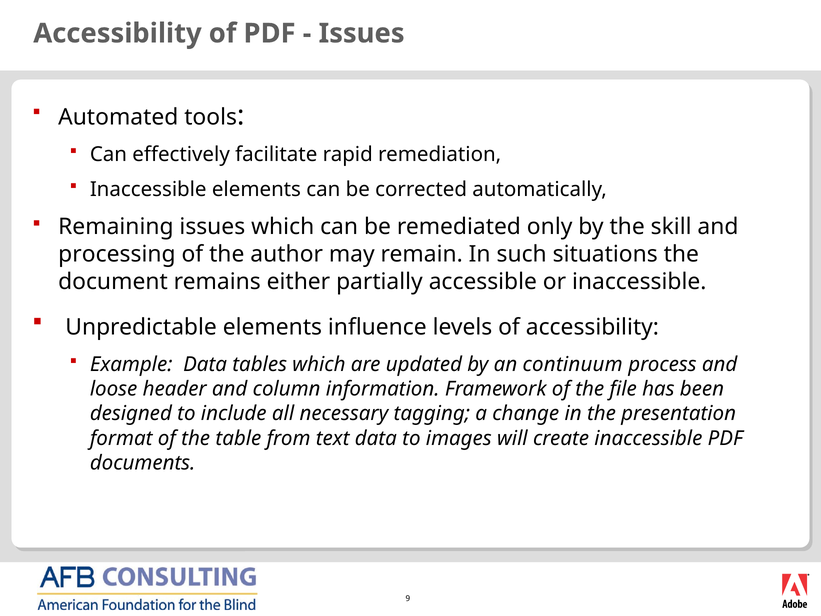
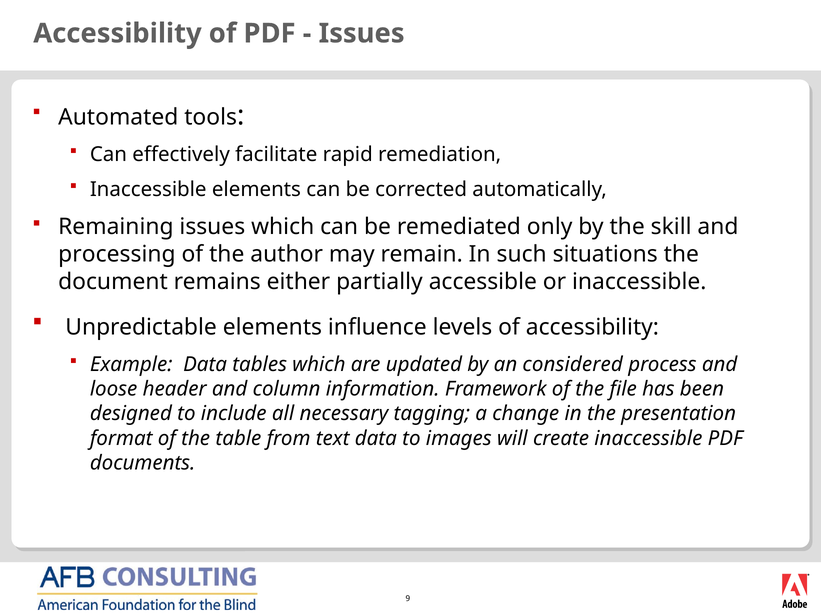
continuum: continuum -> considered (573, 364)
